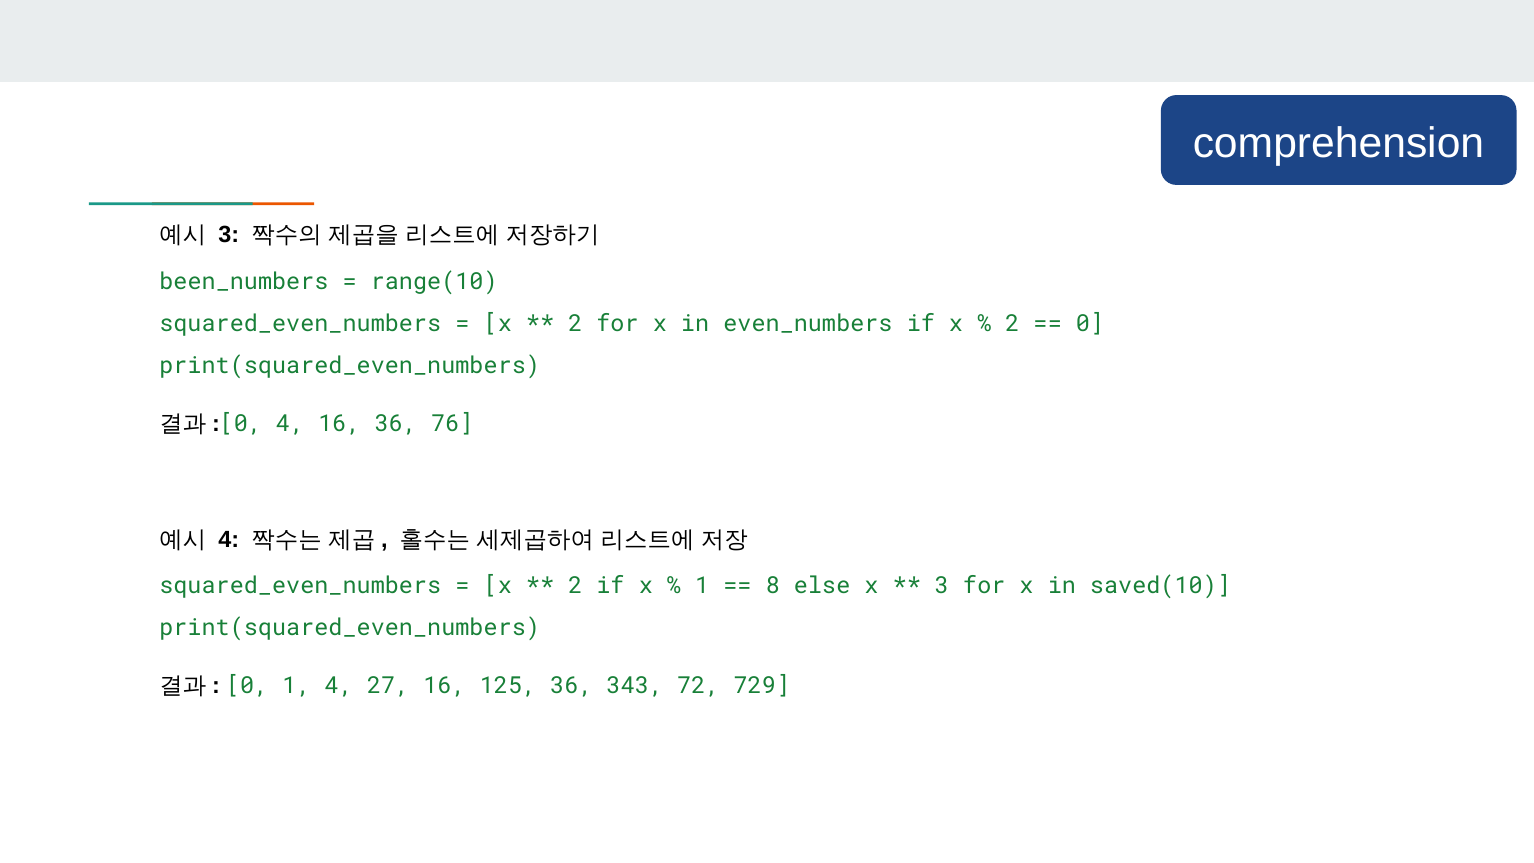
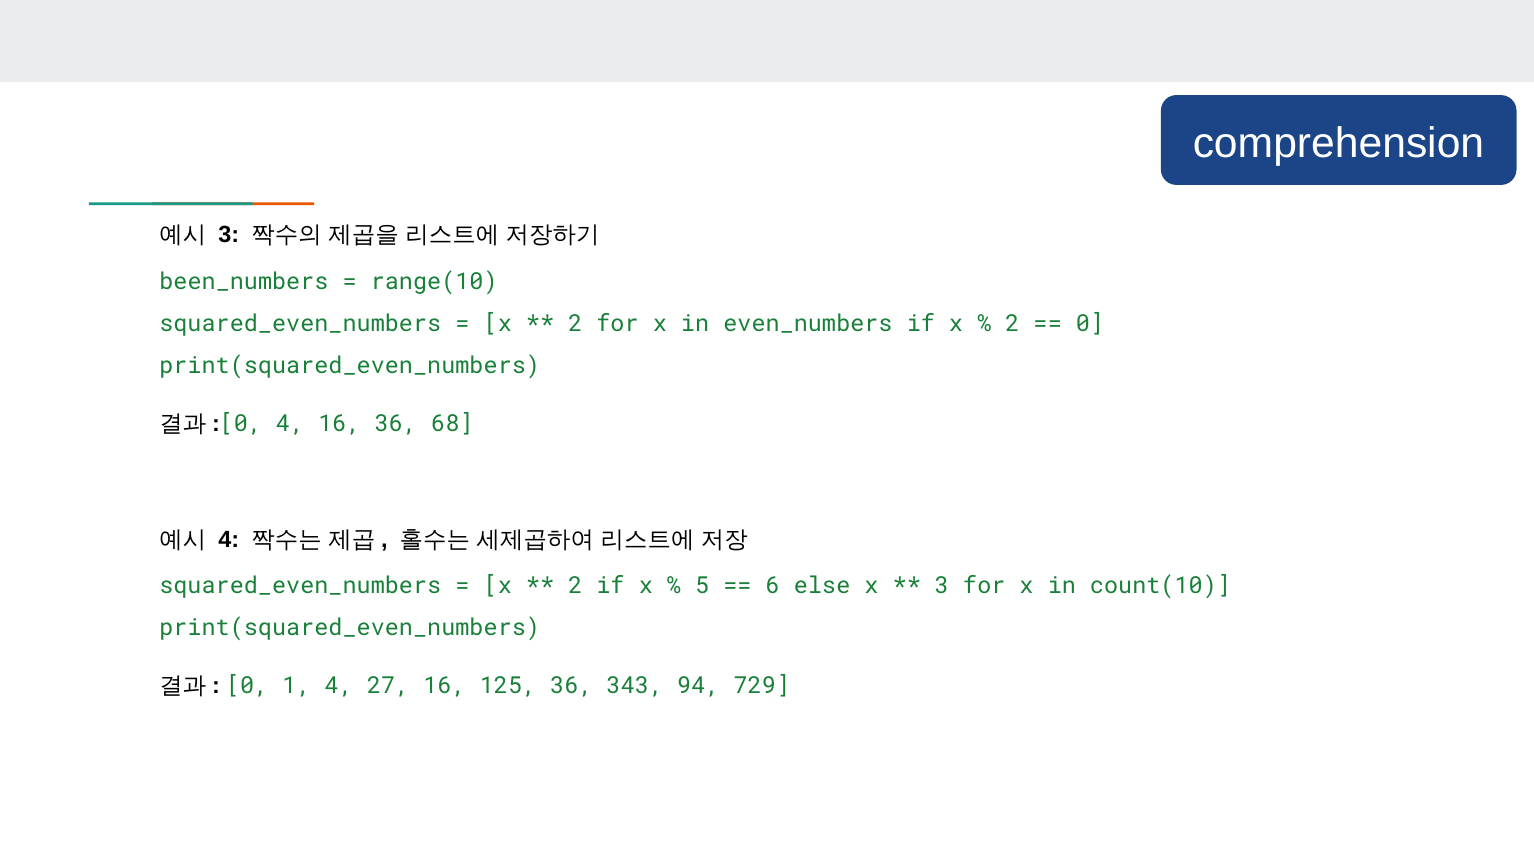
76: 76 -> 68 (452, 424)
1: 1 -> 5 (702, 586)
8: 8 -> 6 (773, 586)
saved(10: saved(10 -> count(10 (1160, 586)
72: 72 -> 94 (698, 686)
